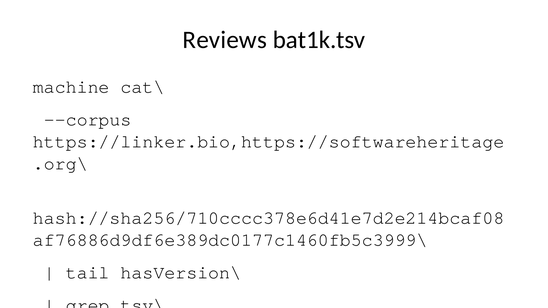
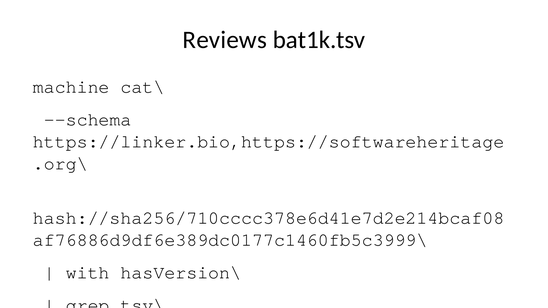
--corpus: --corpus -> --schema (88, 120)
tail: tail -> with (88, 273)
